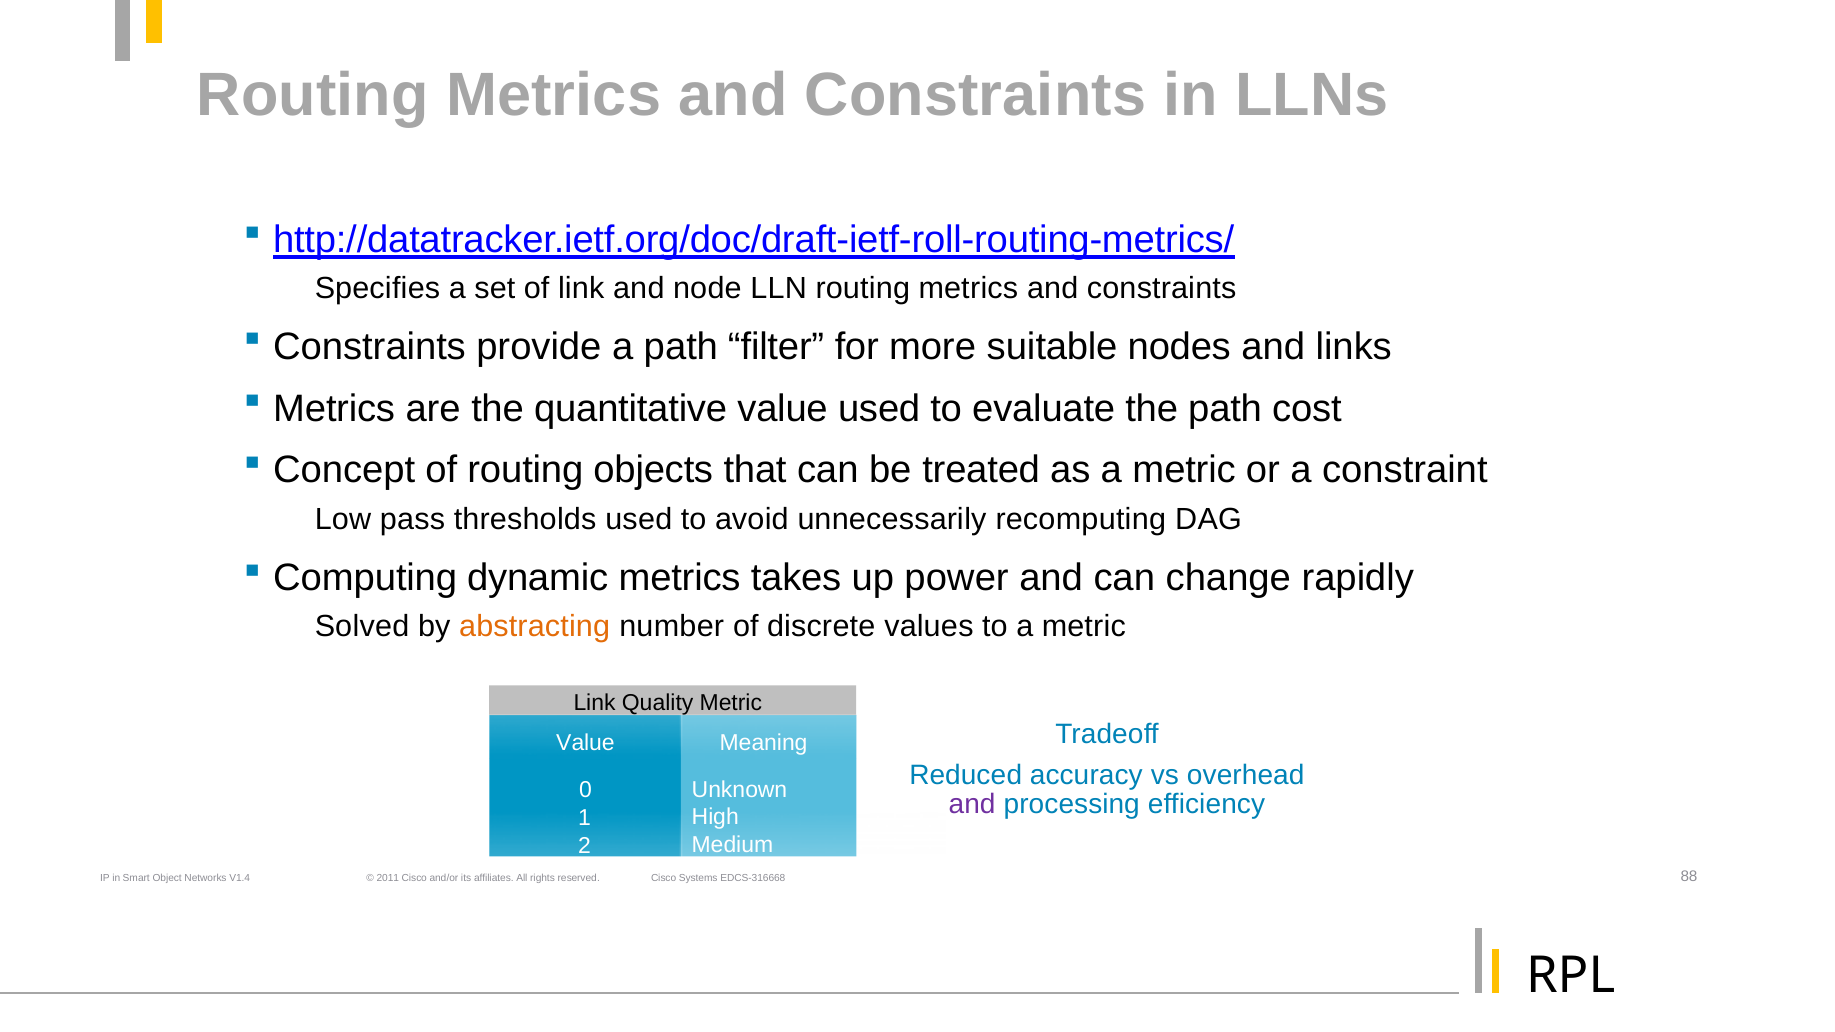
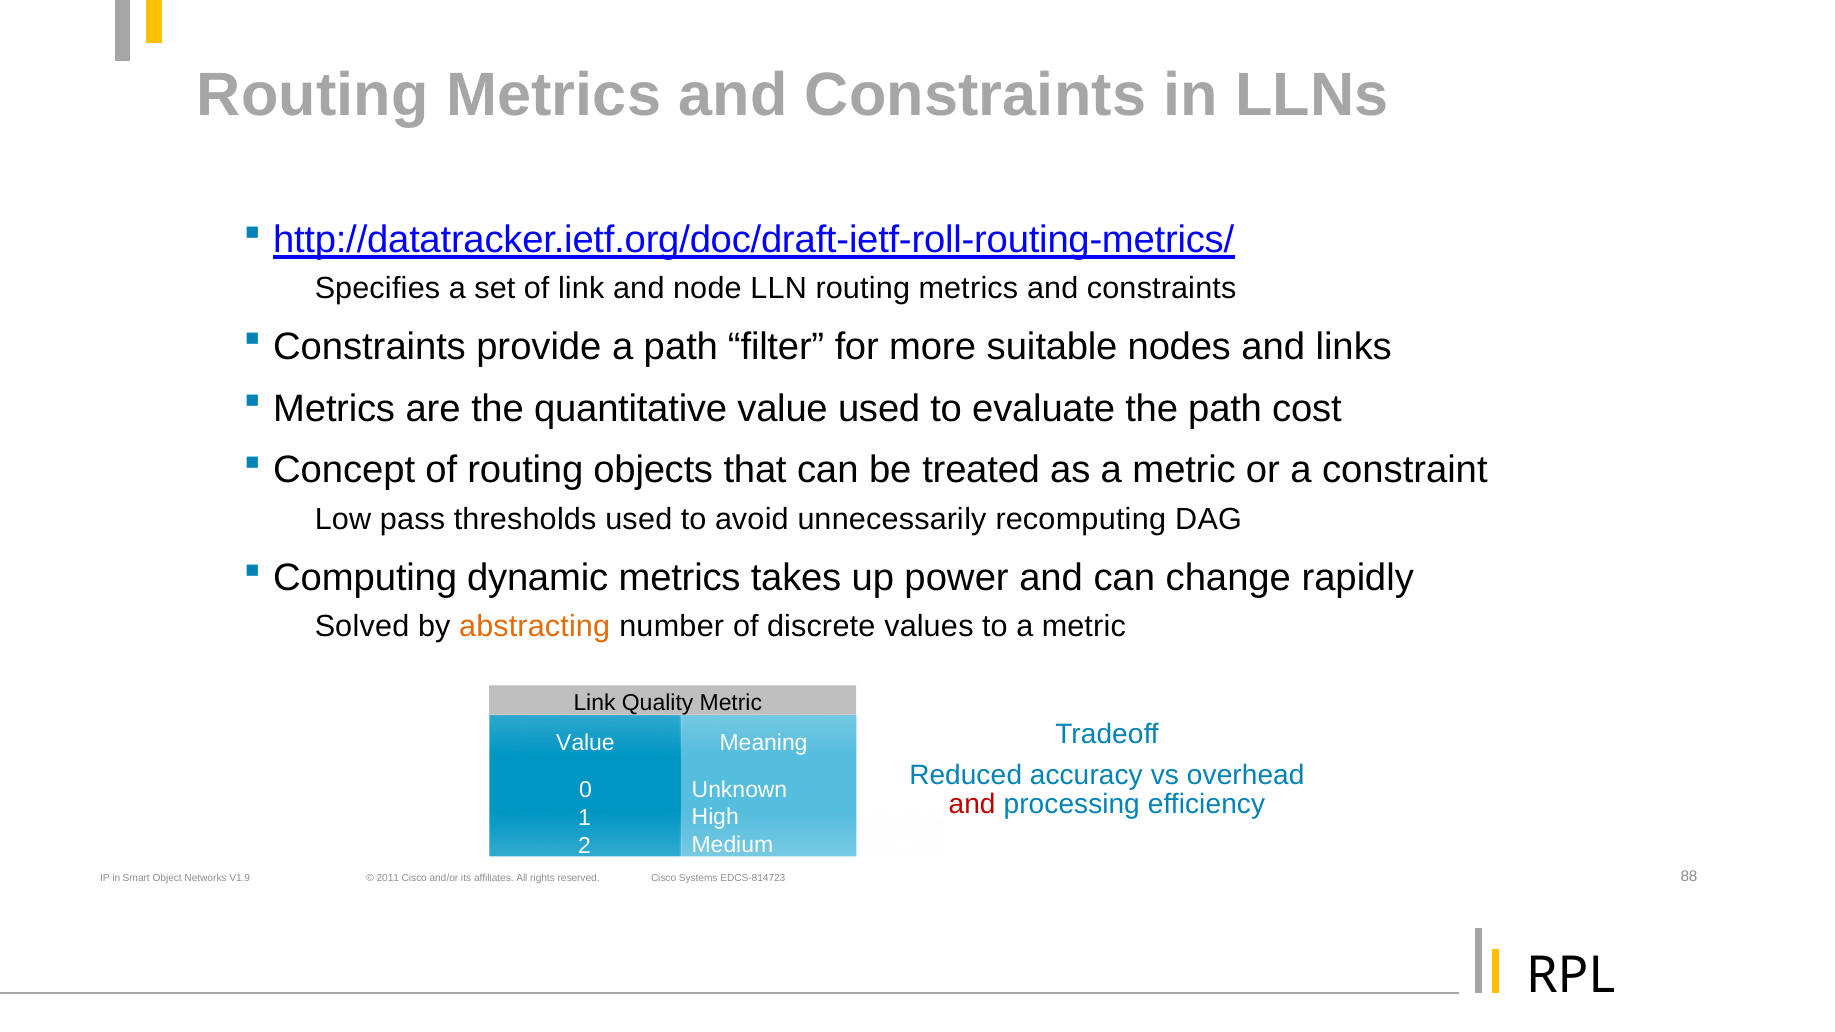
and colour: purple -> red (972, 804)
V1.4: V1.4 -> V1.9 (240, 878)
EDCS-316668: EDCS-316668 -> EDCS-814723 (753, 878)
